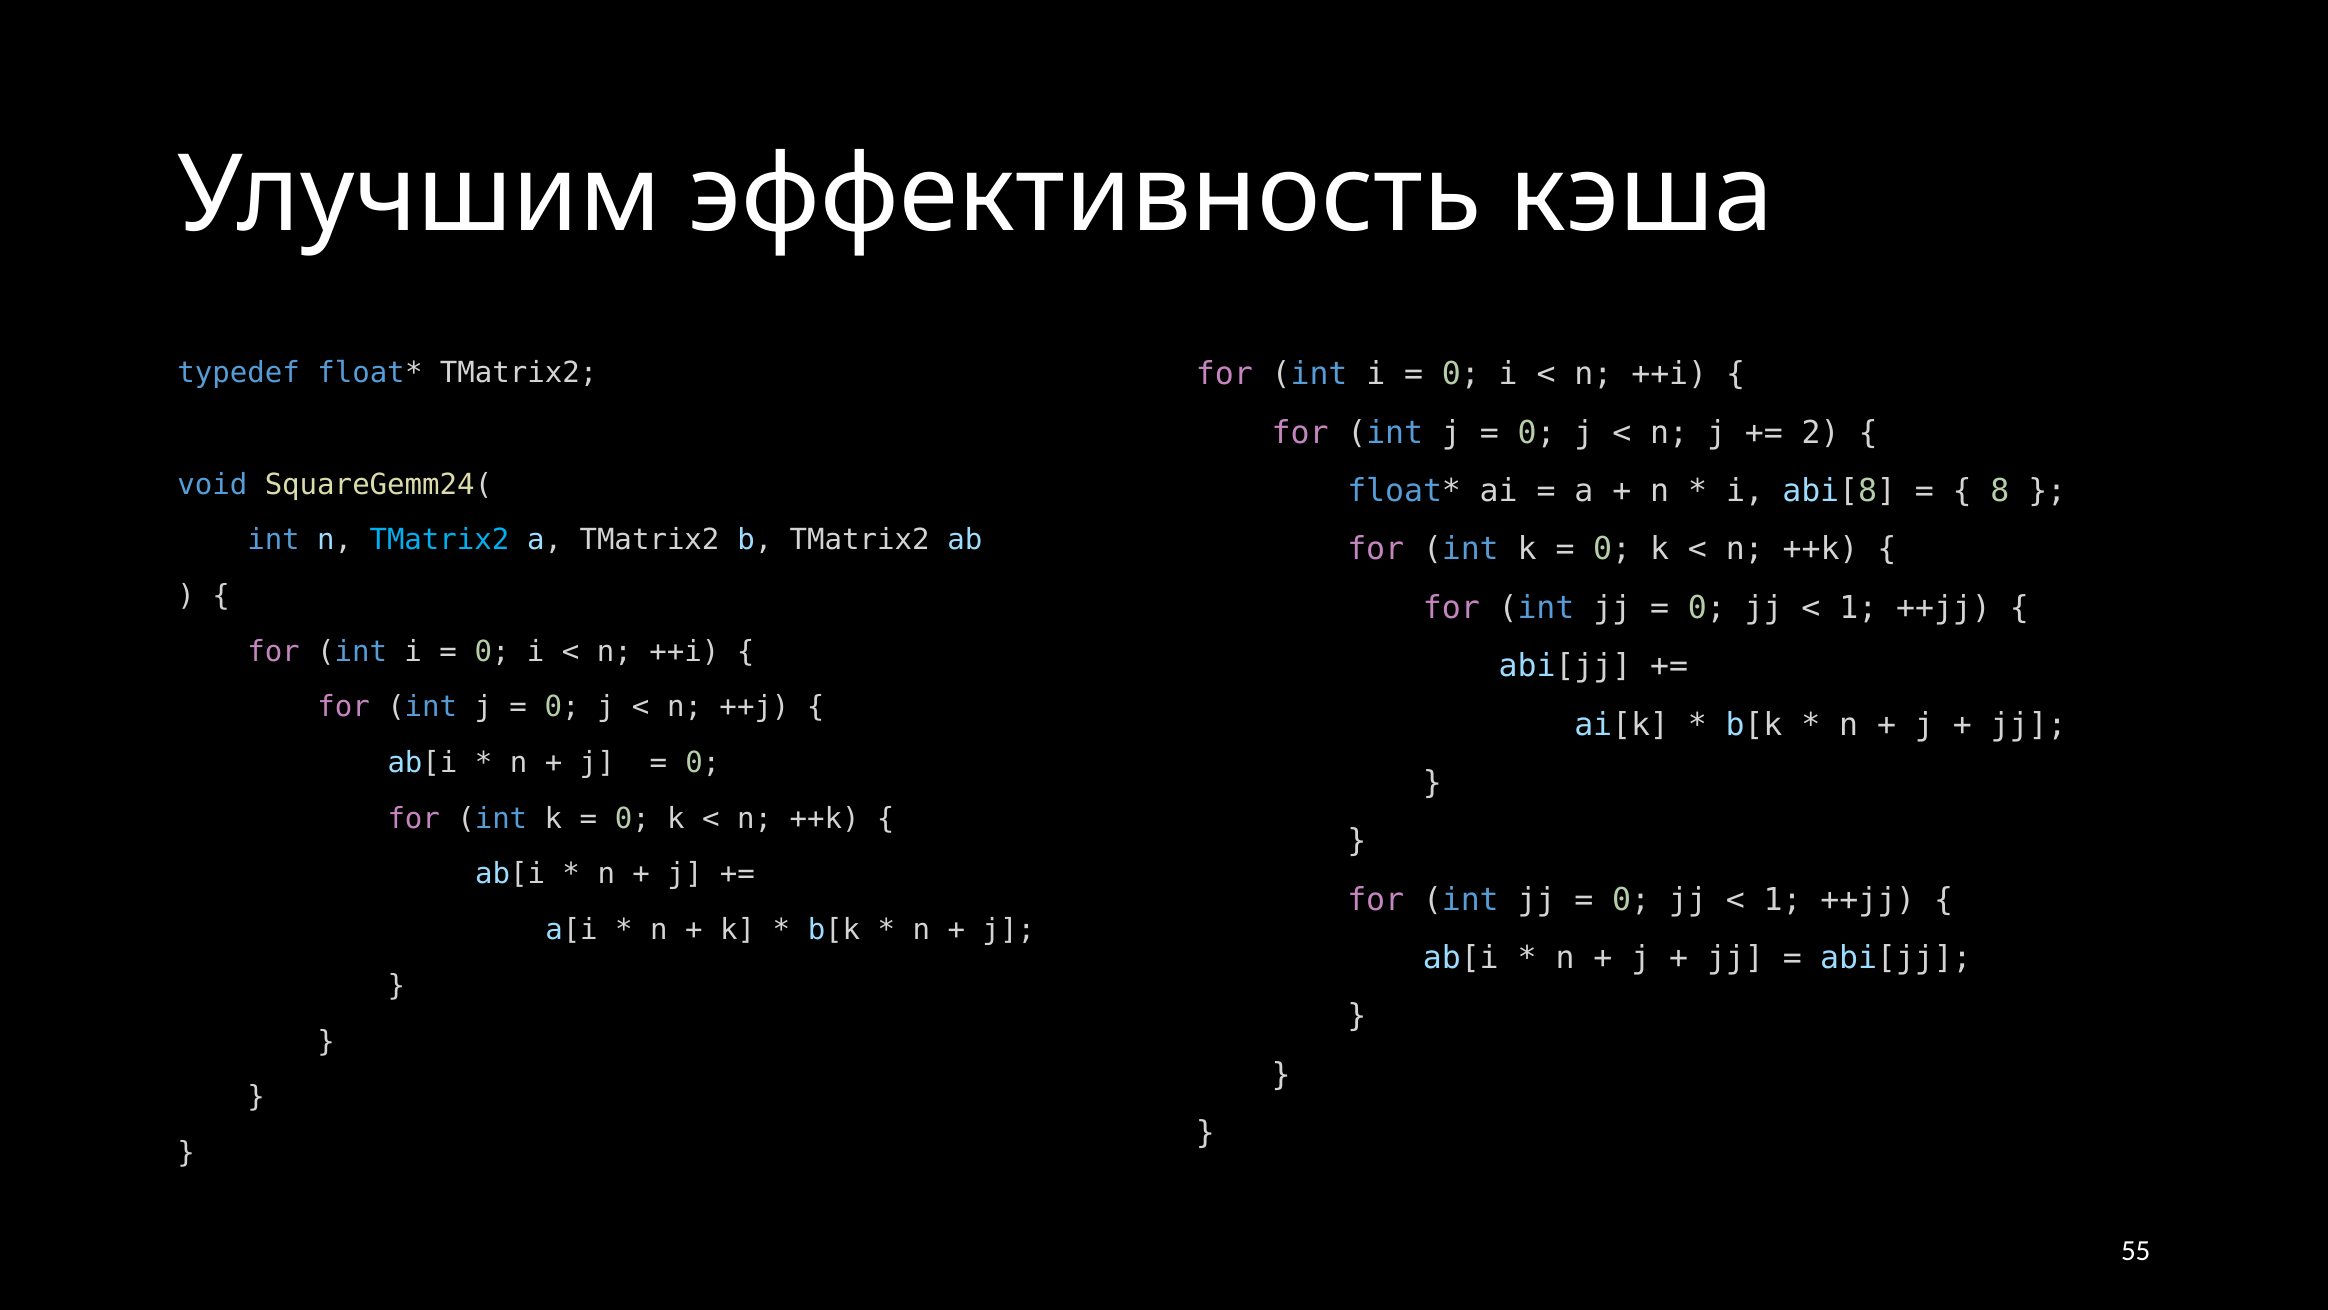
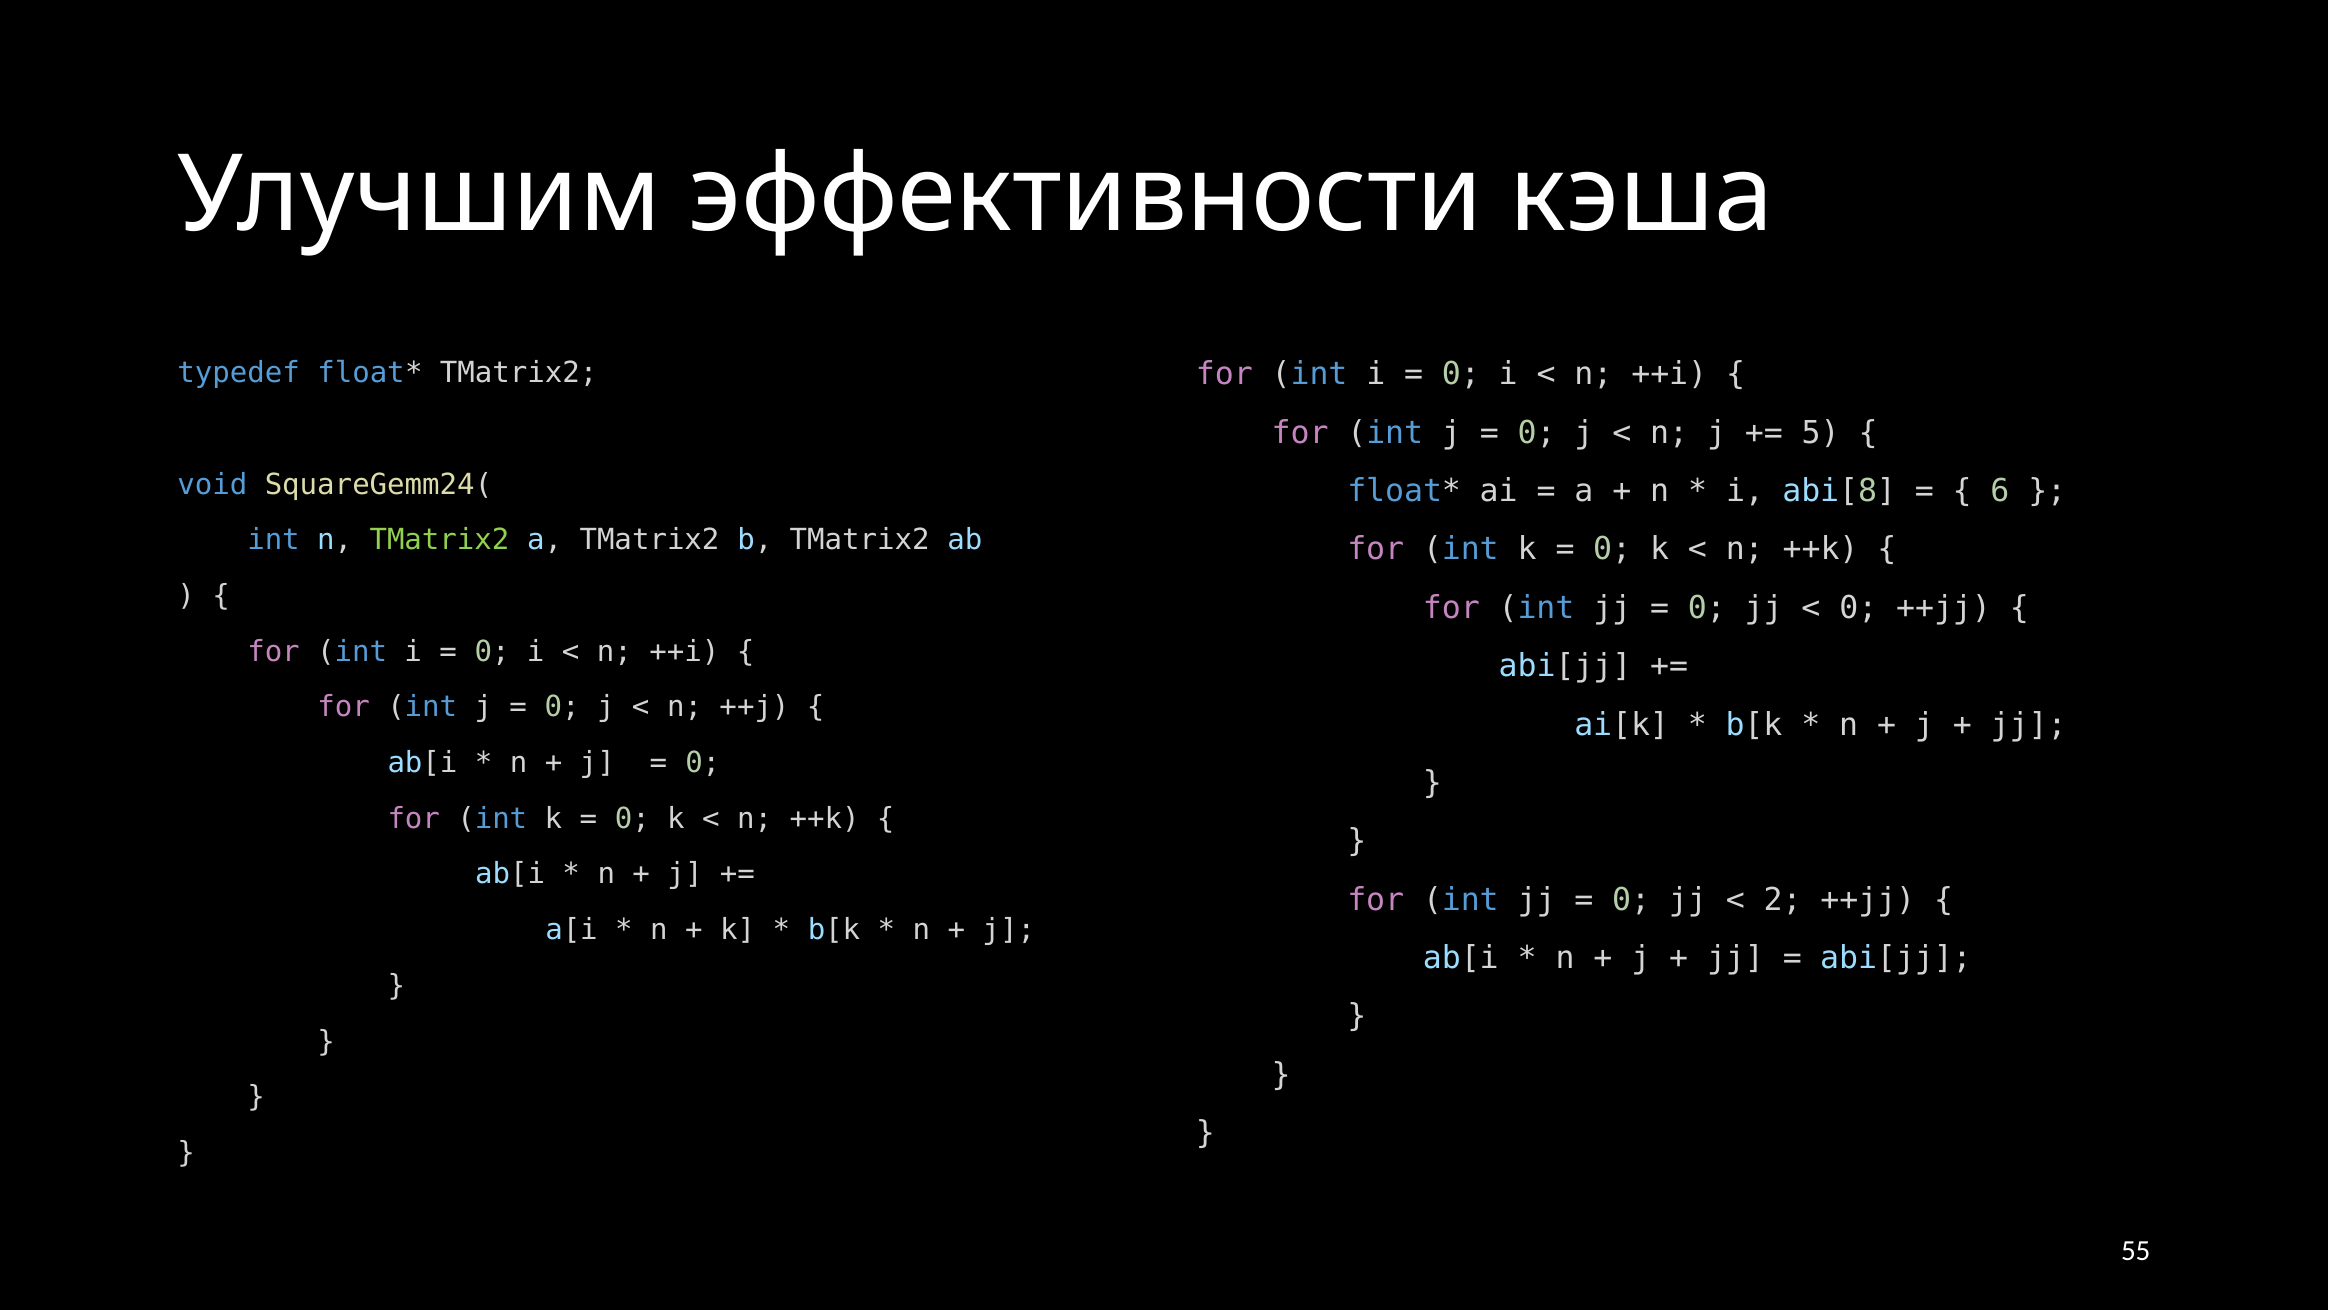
эффективность: эффективность -> эффективности (1086, 196)
2: 2 -> 5 (1821, 433)
8: 8 -> 6 (2000, 491)
TMatrix2 colour: light blue -> light green (439, 540)
1: 1 -> 0 (1858, 608)
1: 1 -> 2 (1783, 899)
